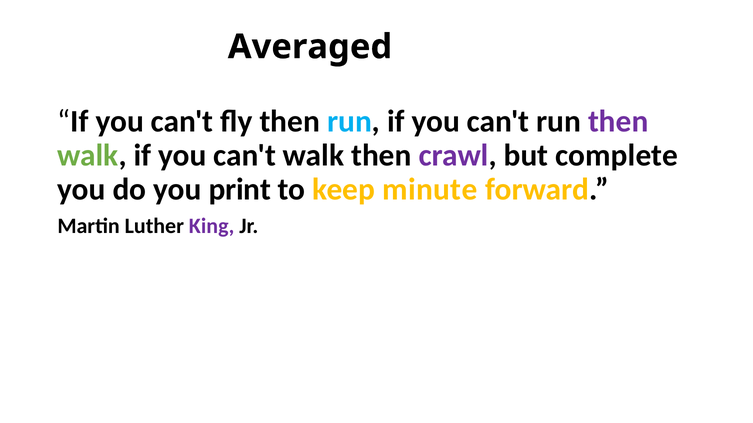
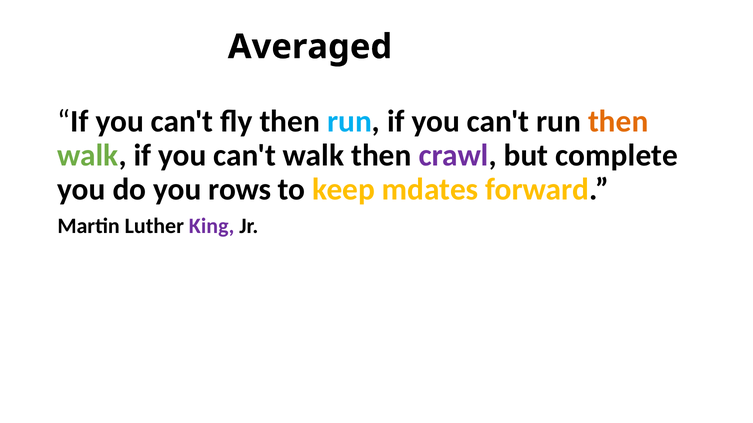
then colour: purple -> orange (618, 122)
print: print -> rows (240, 189)
minute: minute -> mdates (430, 189)
